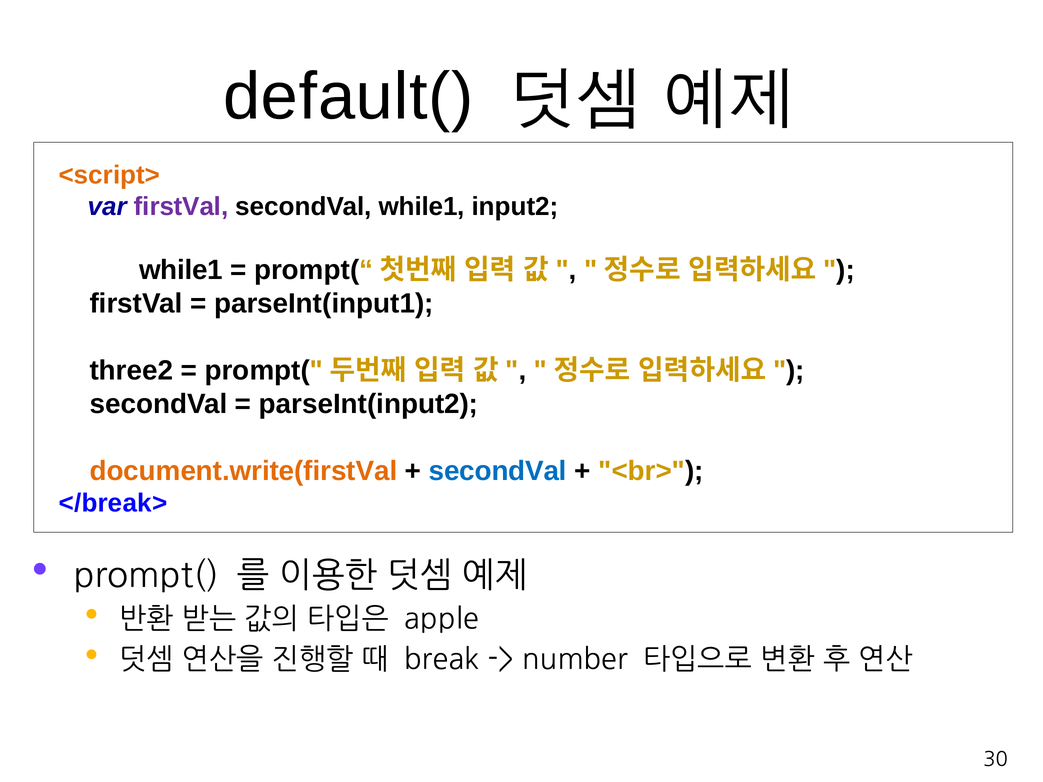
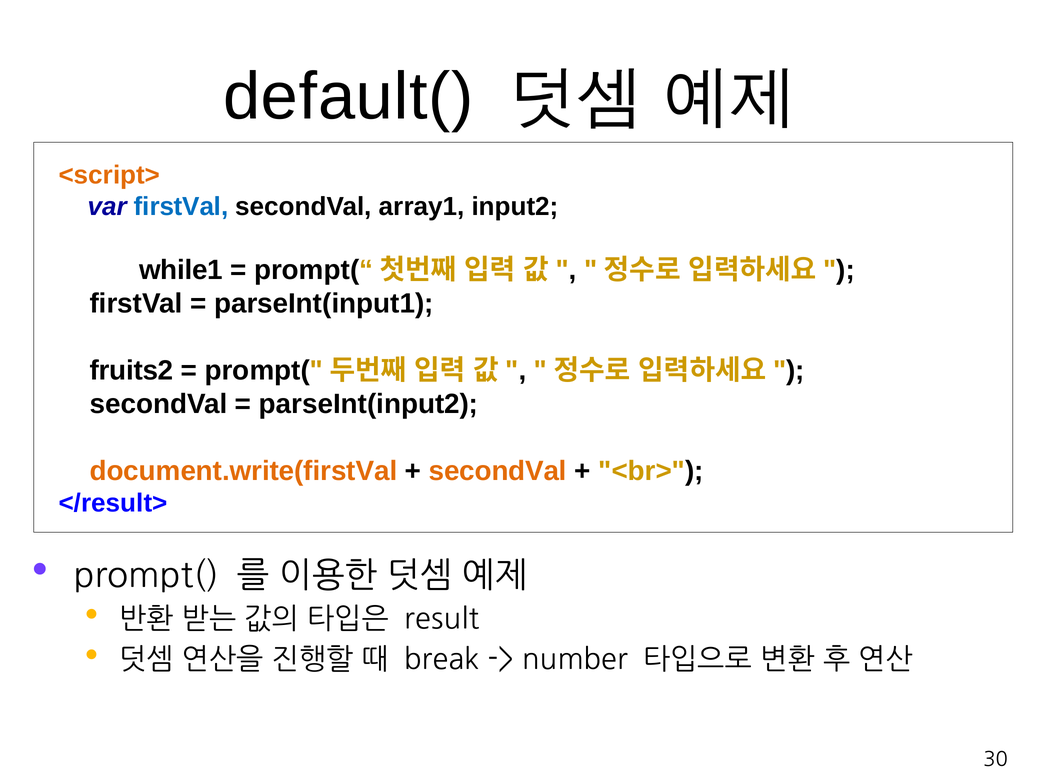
firstVal colour: purple -> blue (181, 207)
secondVal while1: while1 -> array1 (422, 207)
three2: three2 -> fruits2 (131, 371)
secondVal colour: blue -> orange (498, 471)
</break>: </break> -> </result> (113, 503)
apple: apple -> result (442, 619)
